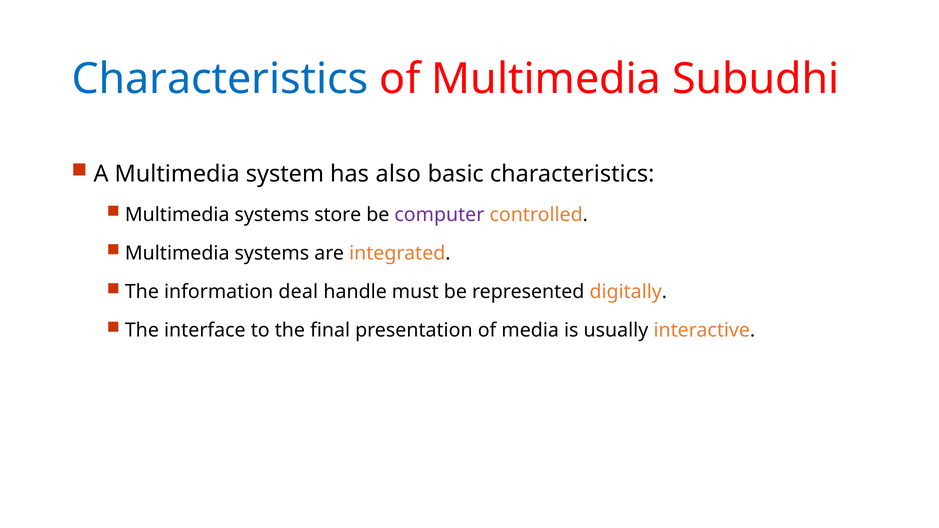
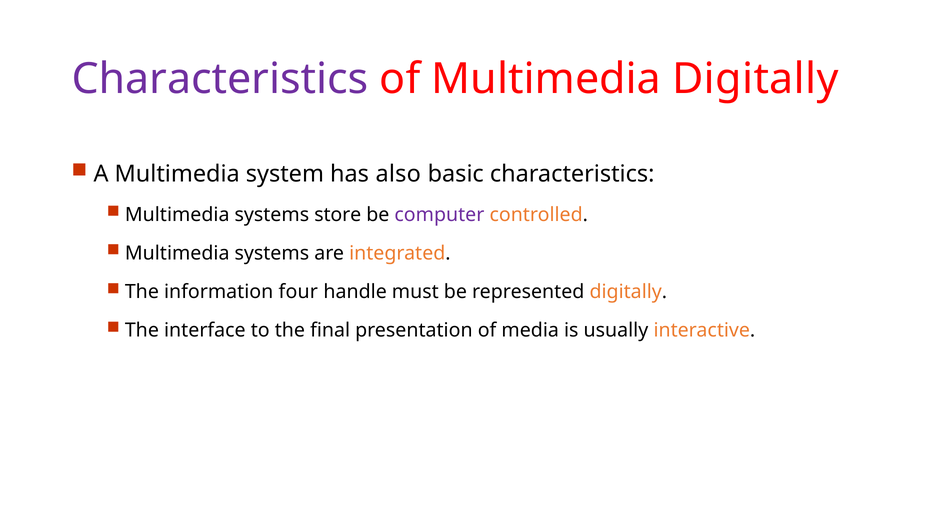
Characteristics colour: blue -> purple (220, 79)
Multimedia Subudhi: Subudhi -> Digitally (755, 79)
deal: deal -> four (298, 292)
